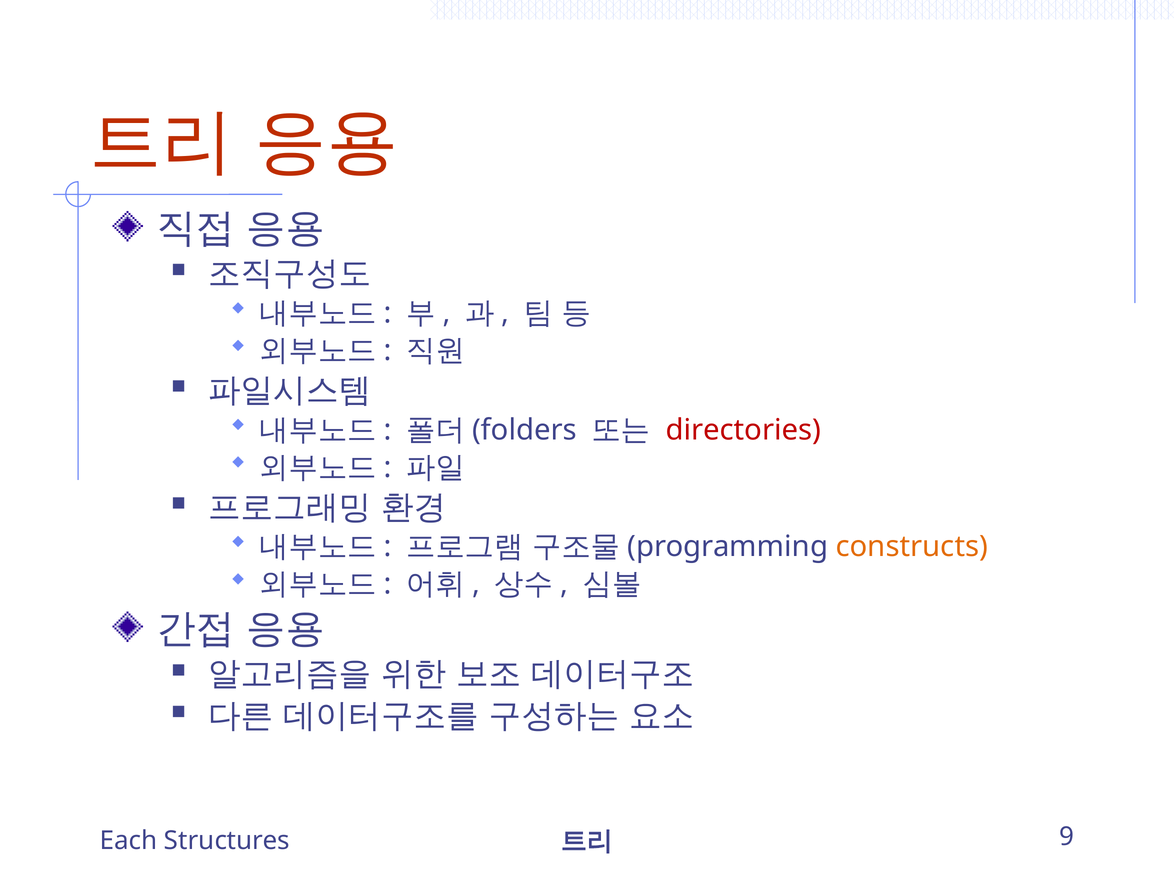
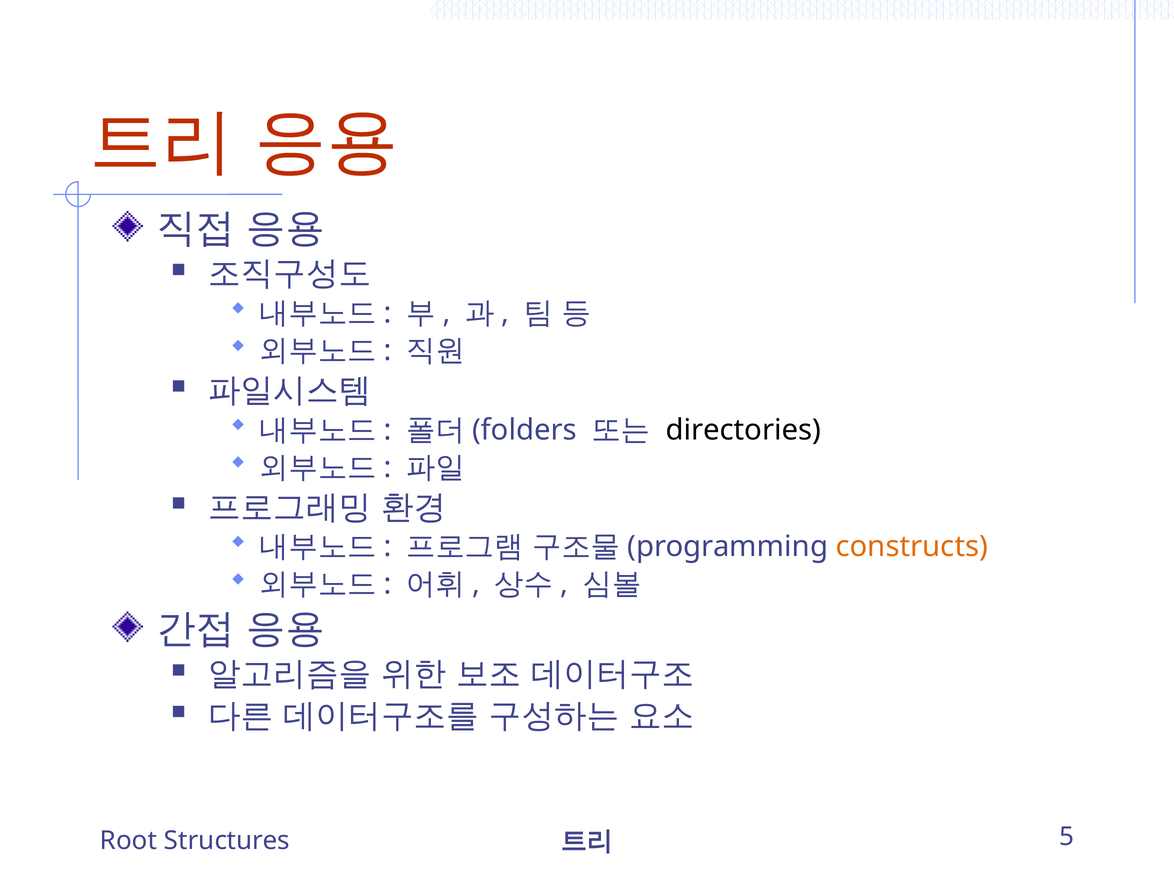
directories colour: red -> black (743, 430)
Each: Each -> Root (128, 841)
9: 9 -> 5 (1067, 837)
